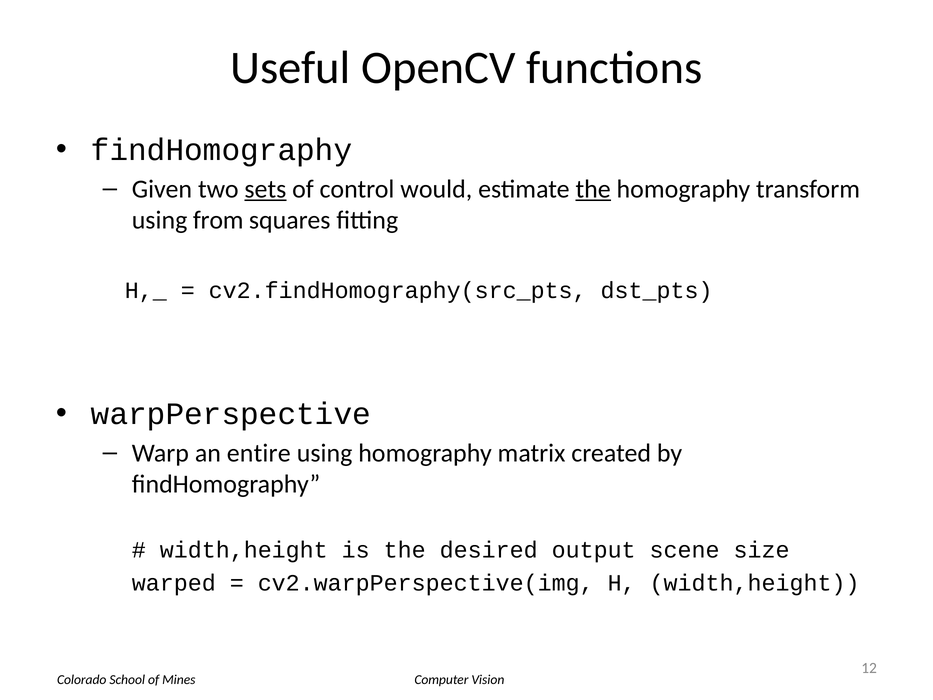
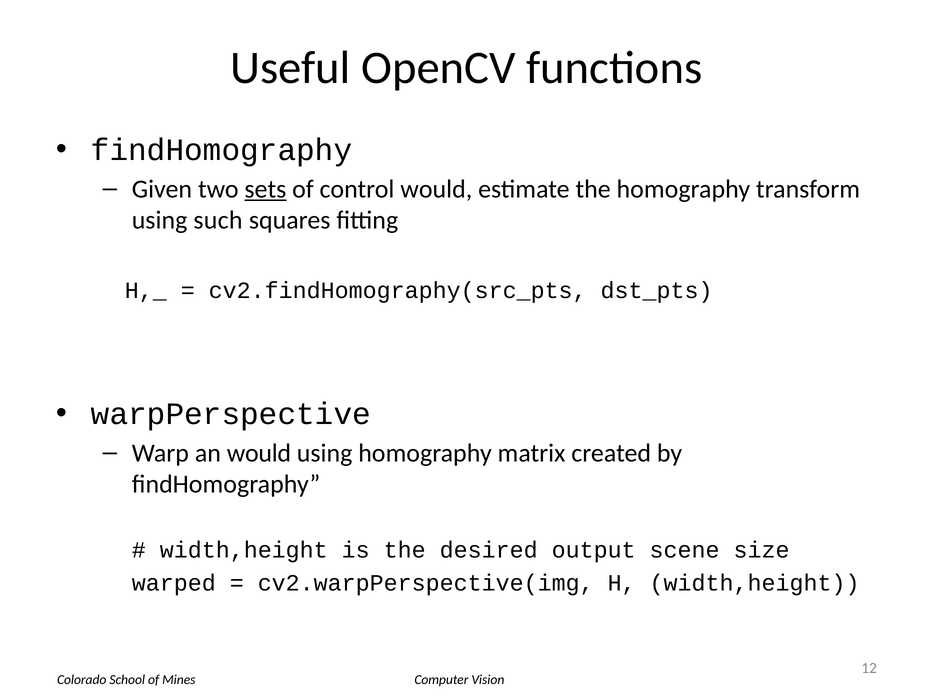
the underline: present -> none (593, 189)
from: from -> such (218, 220)
an entire: entire -> would (259, 453)
